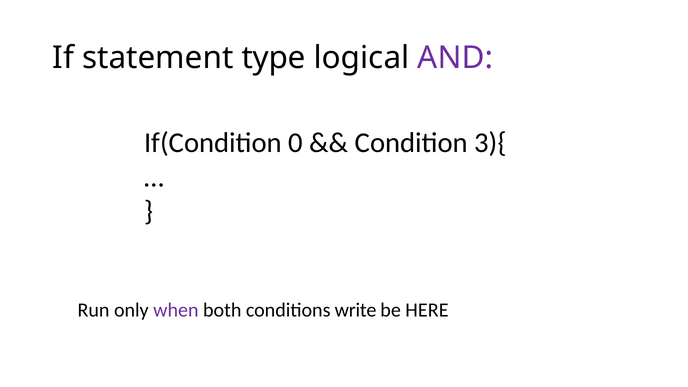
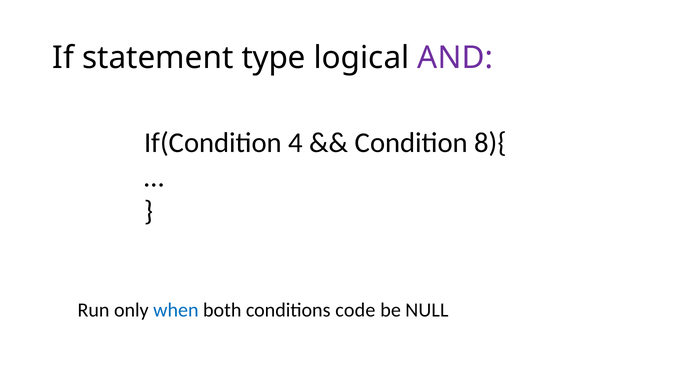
0: 0 -> 4 (296, 143)
3){: 3){ -> 8){ (490, 143)
when colour: purple -> blue (176, 310)
write: write -> code (355, 310)
HERE: HERE -> NULL (427, 310)
